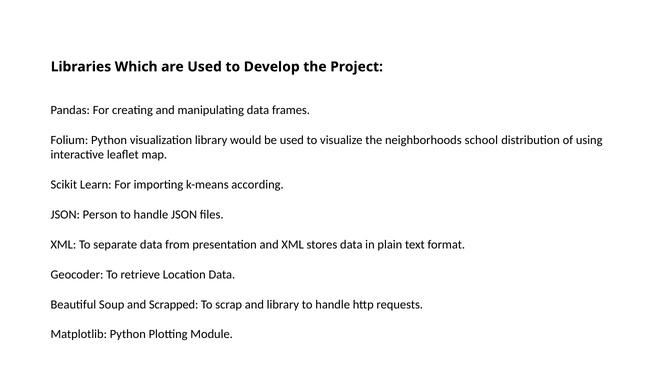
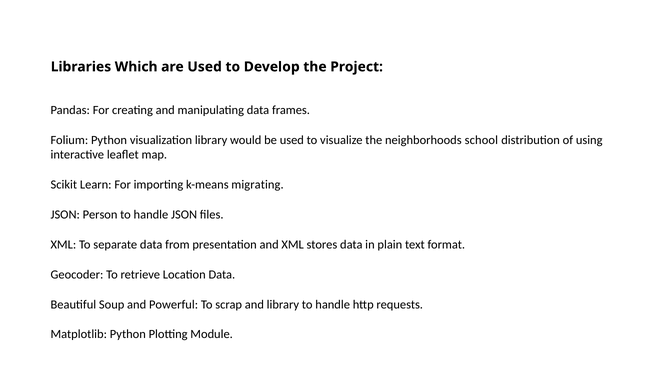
according: according -> migrating (258, 185)
Scrapped: Scrapped -> Powerful (174, 304)
